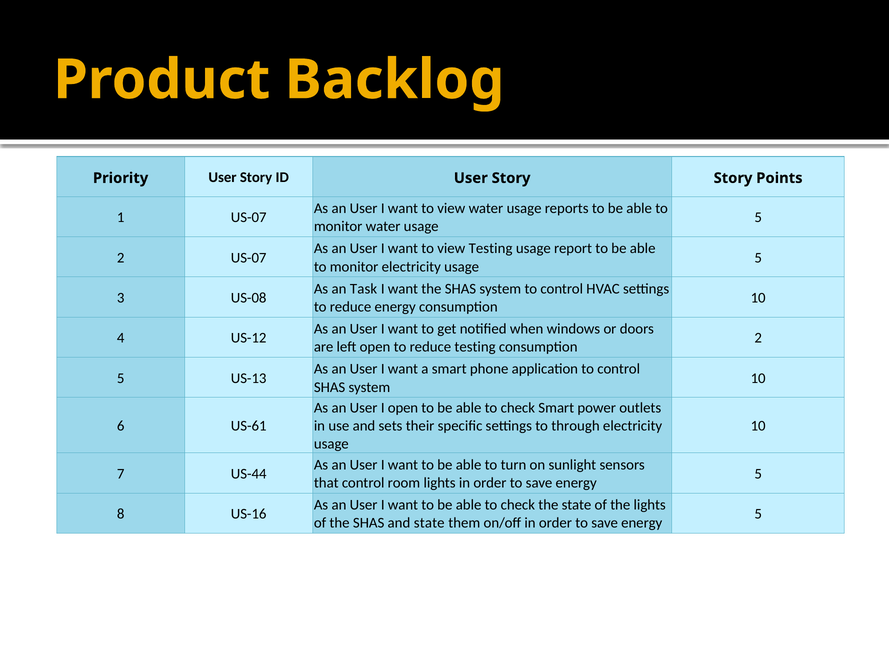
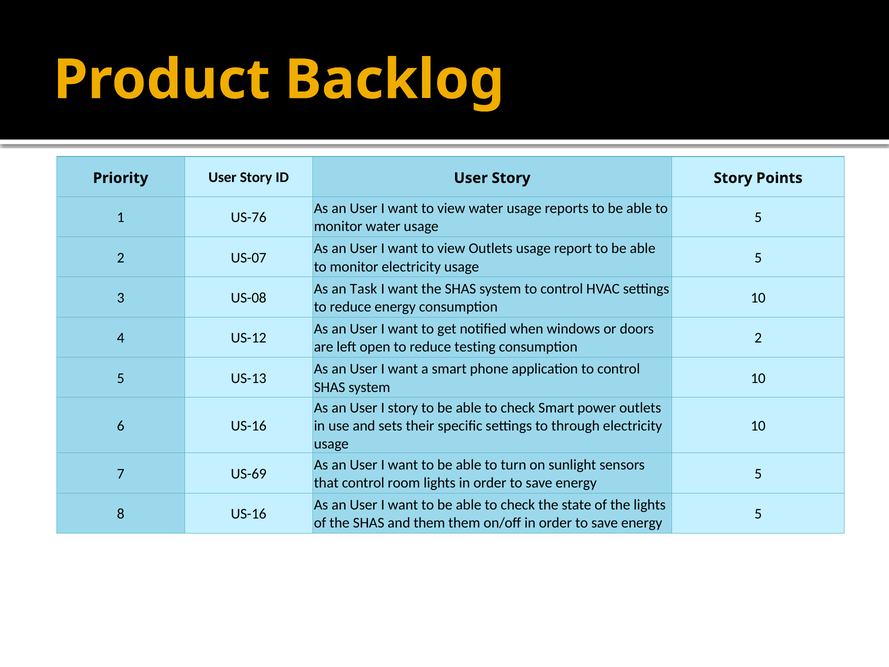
1 US-07: US-07 -> US-76 (249, 217)
view Testing: Testing -> Outlets (491, 249)
I open: open -> story (403, 408)
6 US-61: US-61 -> US-16 (249, 426)
US-44: US-44 -> US-69 (249, 474)
and state: state -> them (429, 523)
